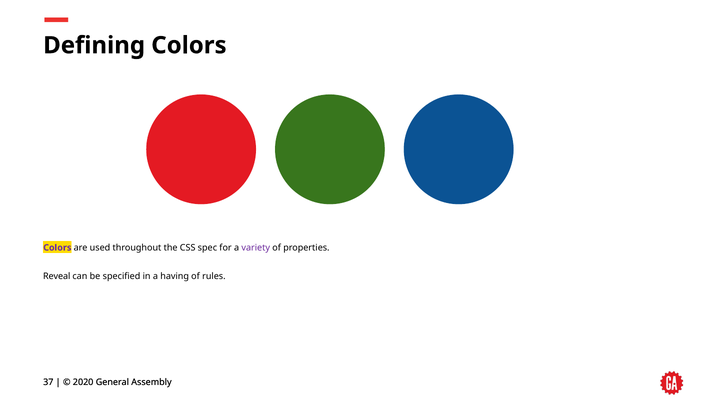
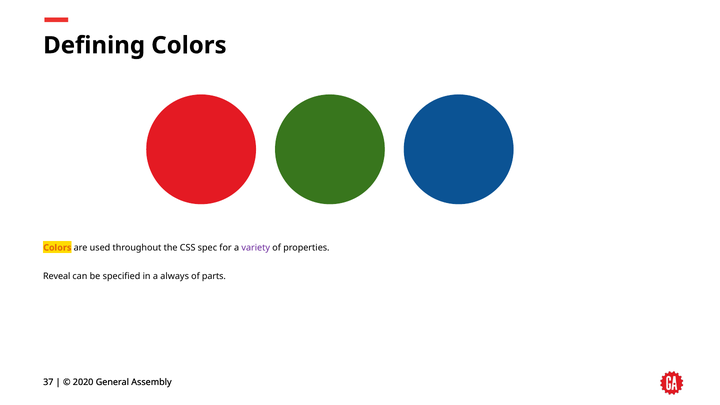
Colors colour: purple -> orange (57, 248)
having: having -> always (175, 276)
rules: rules -> parts (214, 276)
